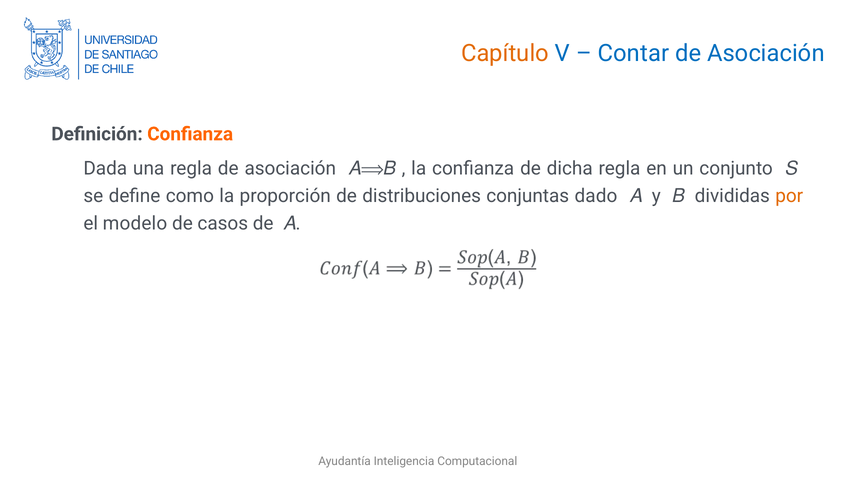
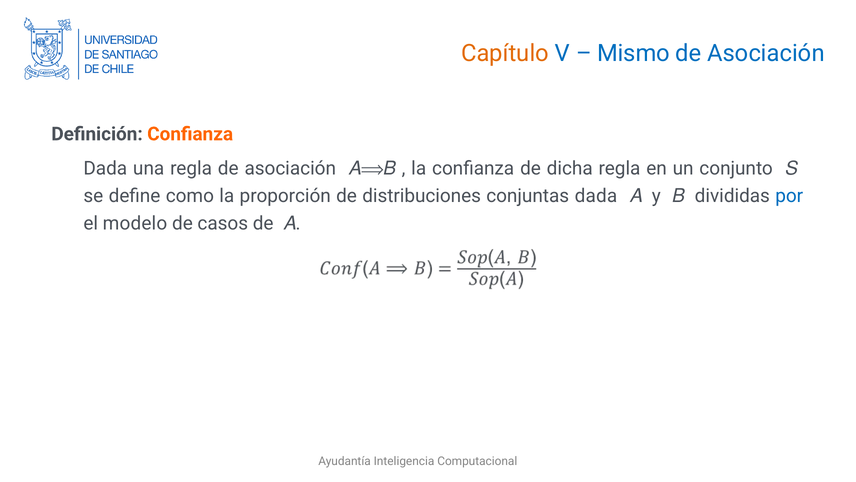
Contar: Contar -> Mismo (634, 53)
conjuntas dado: dado -> dada (596, 196)
por colour: orange -> blue (789, 196)
